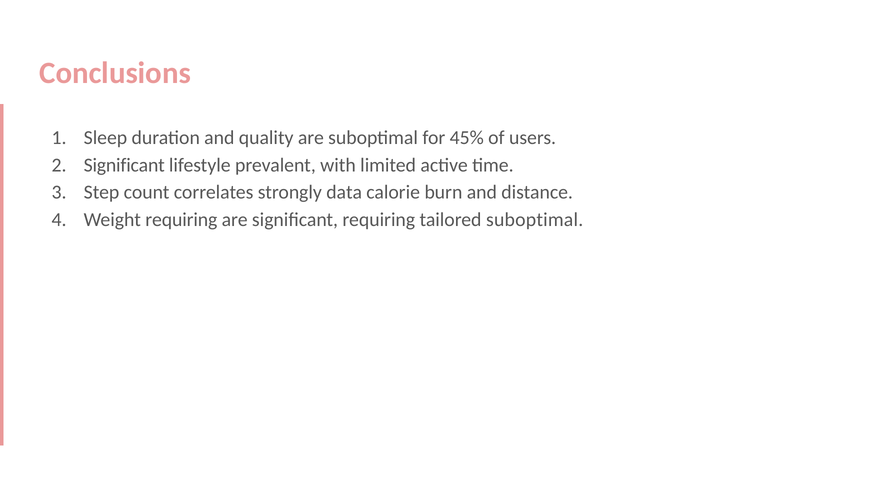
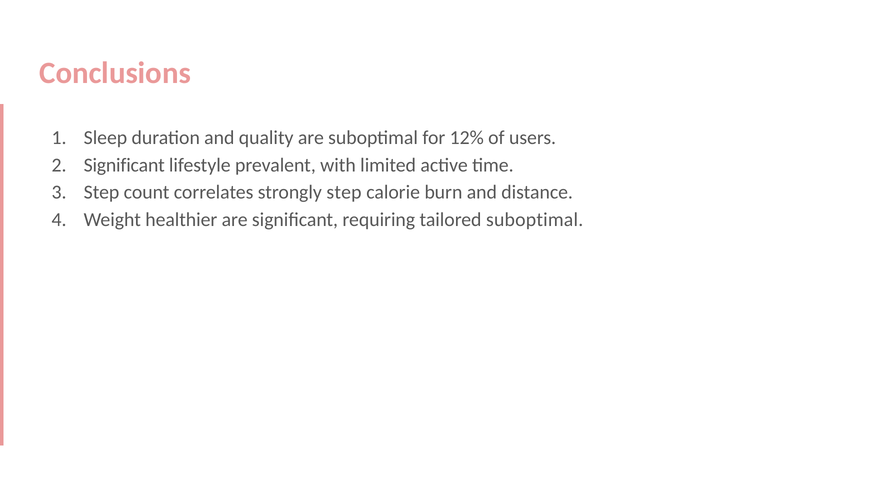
45%: 45% -> 12% (467, 138)
strongly data: data -> step (344, 192)
Weight requiring: requiring -> healthier (181, 219)
